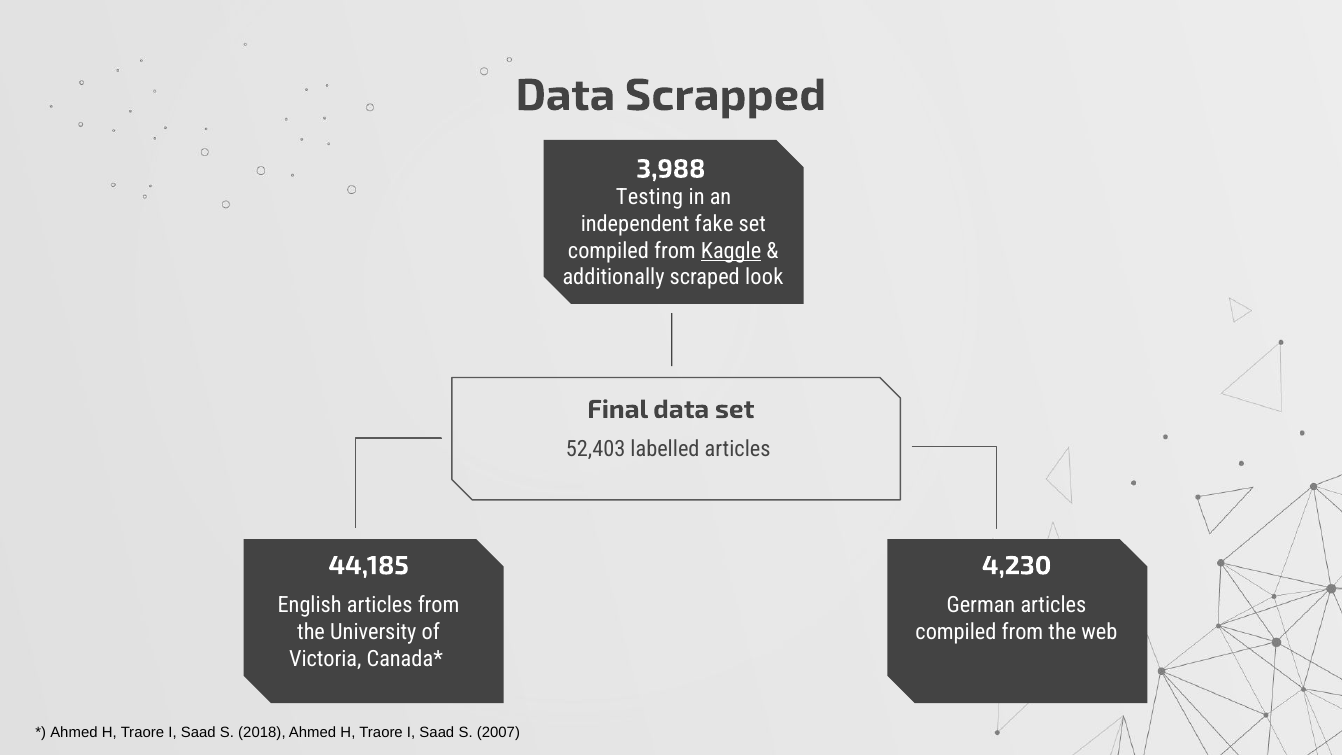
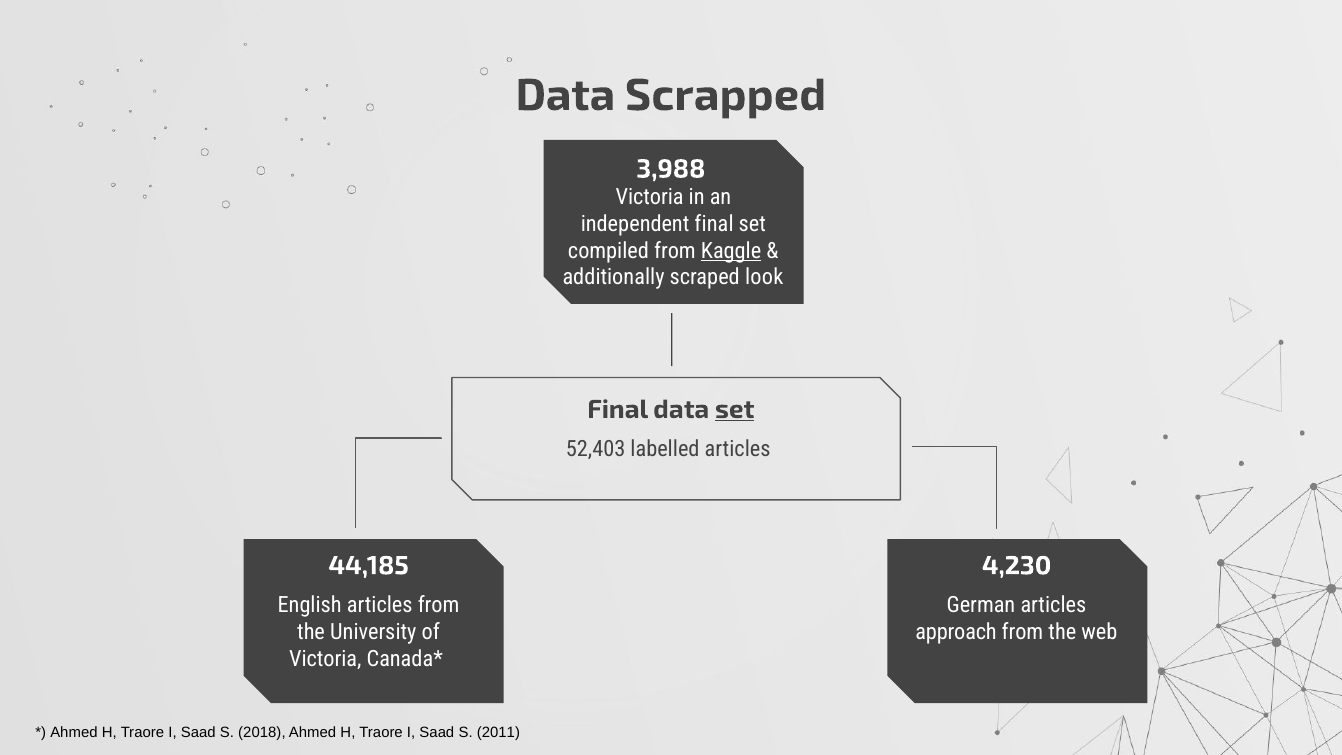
Testing: Testing -> Victoria (650, 197)
independent fake: fake -> final (714, 224)
set underline: none -> present (735, 409)
compiled: compiled -> approach (956, 632)
2007: 2007 -> 2011 (498, 732)
